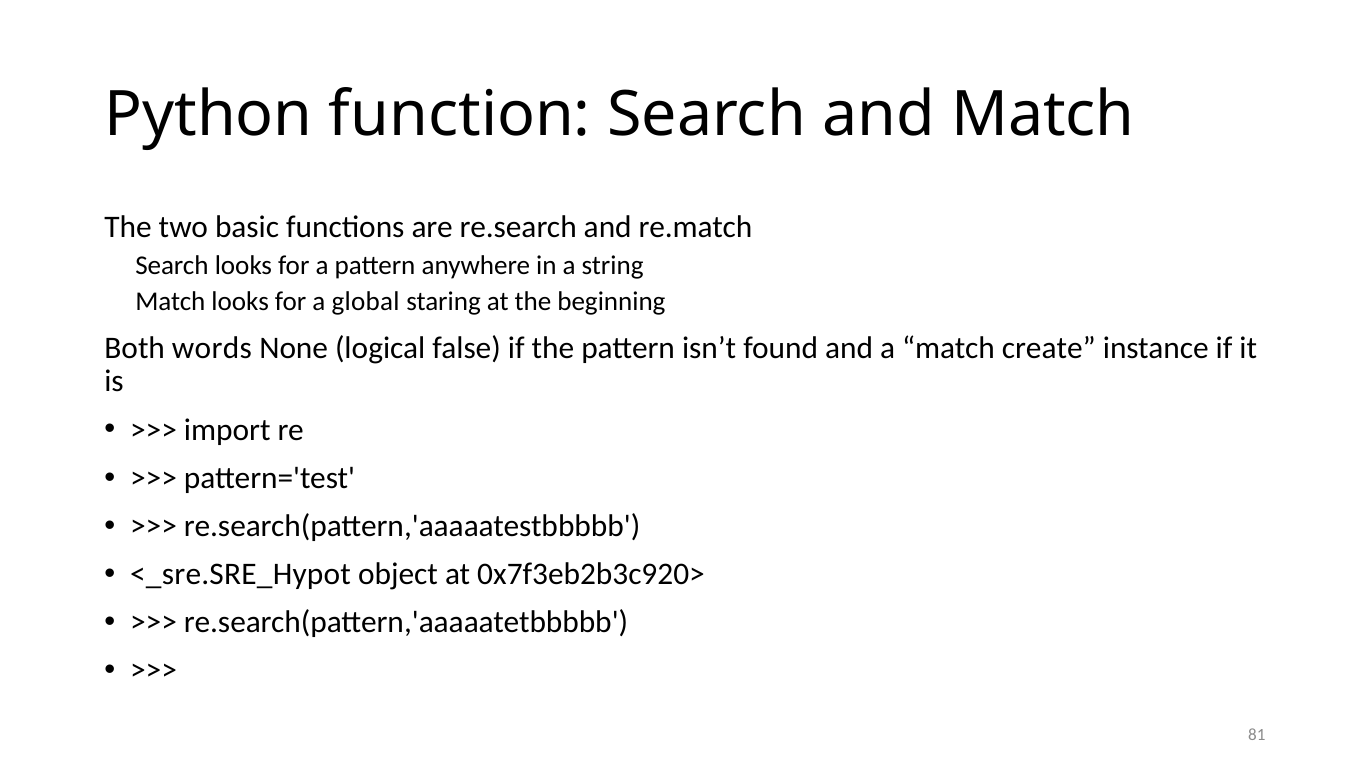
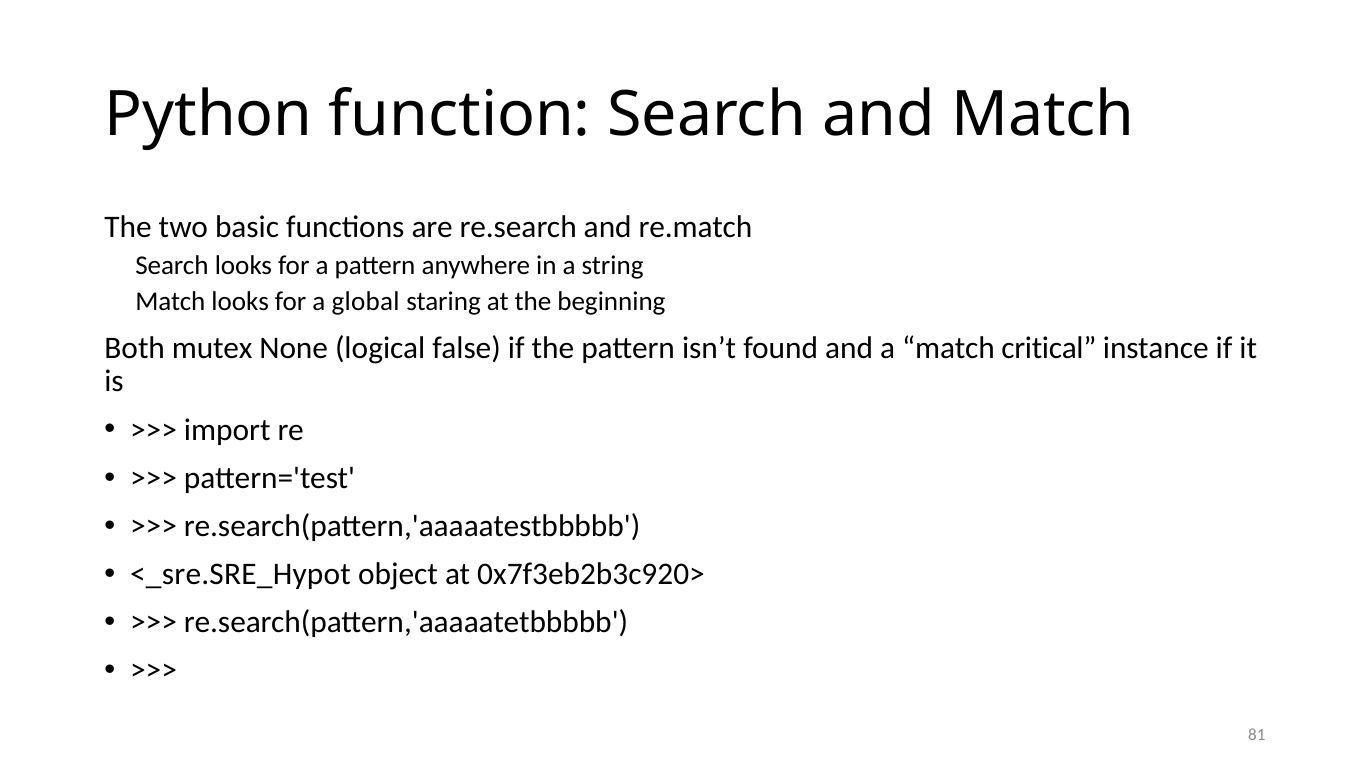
words: words -> mutex (212, 348)
create: create -> critical (1049, 348)
